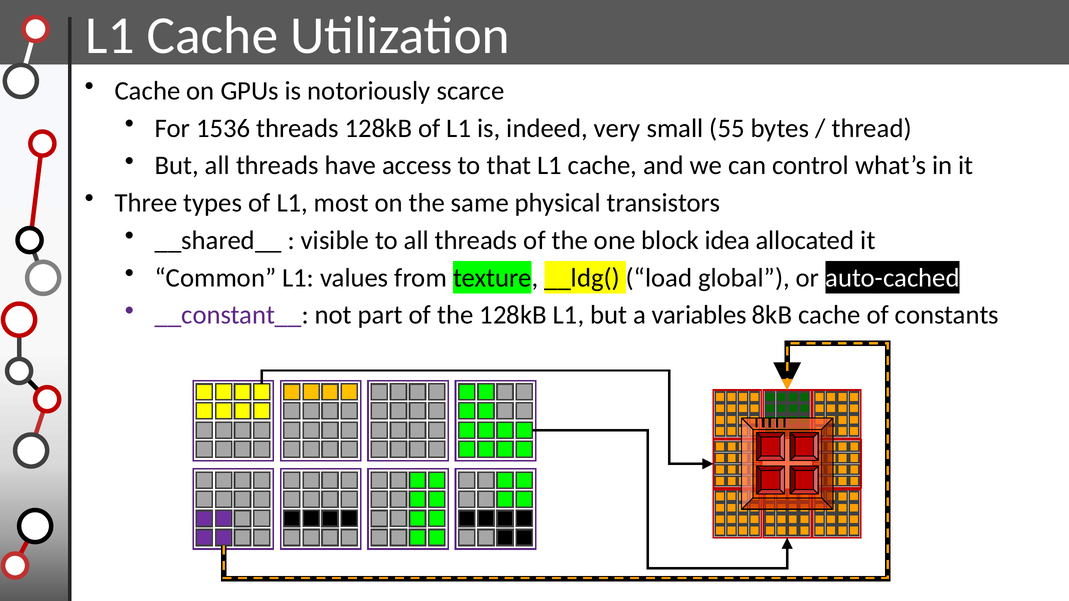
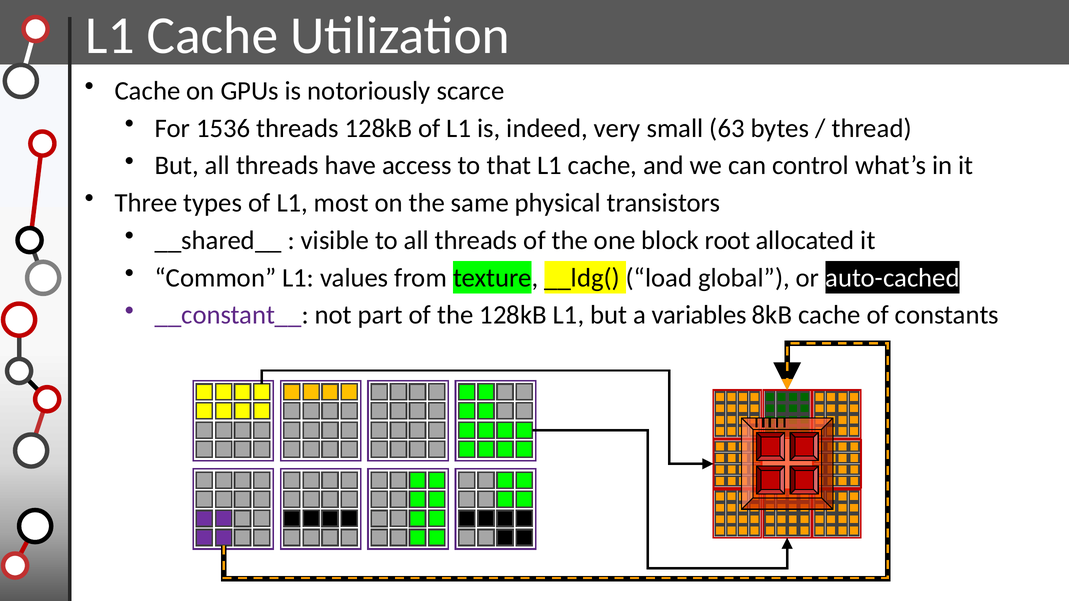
55: 55 -> 63 (727, 128)
idea: idea -> root (727, 241)
